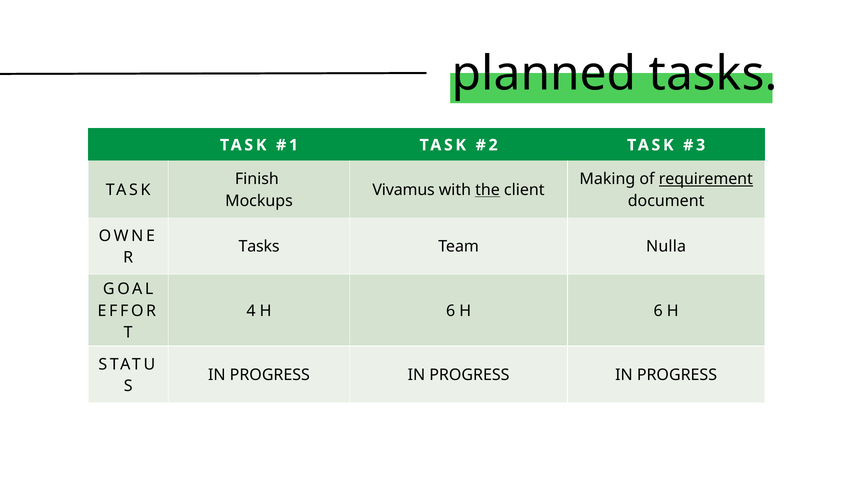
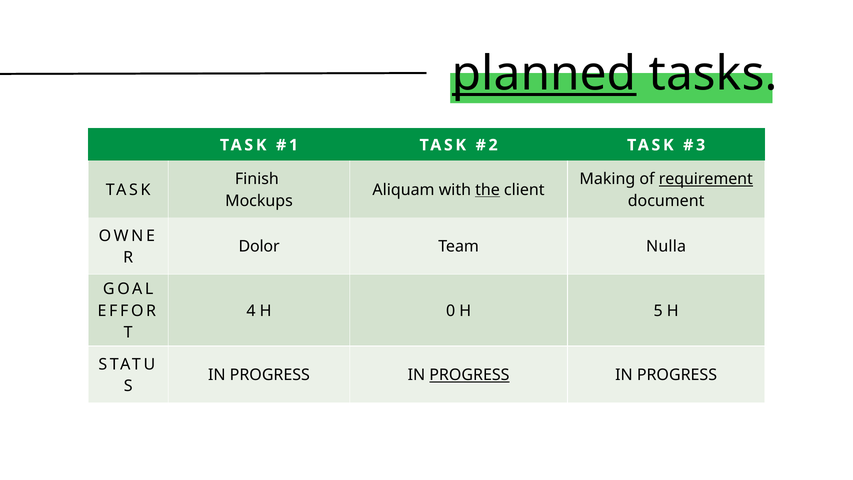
planned underline: none -> present (544, 74)
Vivamus: Vivamus -> Aliquam (404, 190)
Tasks: Tasks -> Dolor (259, 247)
4 H 6: 6 -> 0 (451, 311)
6: 6 -> 5 (658, 311)
PROGRESS underline: none -> present (469, 375)
